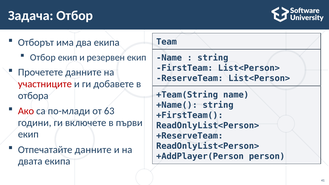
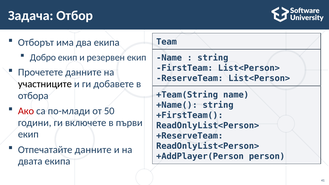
Отбор: Отбор -> Добро (43, 57)
участниците colour: red -> black (45, 84)
63: 63 -> 50 (109, 111)
